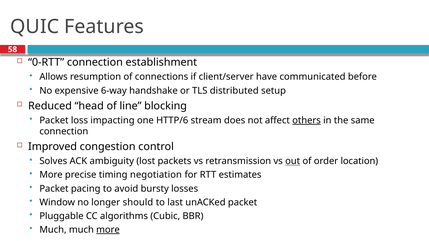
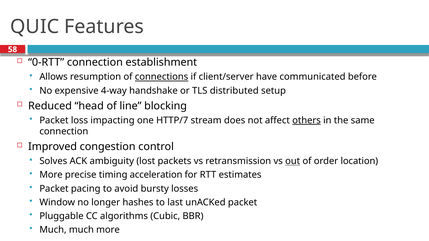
connections underline: none -> present (162, 77)
6-way: 6-way -> 4-way (114, 91)
HTTP/6: HTTP/6 -> HTTP/7 (172, 120)
negotiation: negotiation -> acceleration (156, 175)
should: should -> hashes (138, 203)
more underline: present -> none (108, 230)
